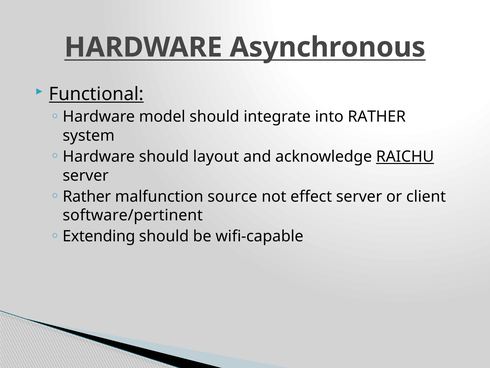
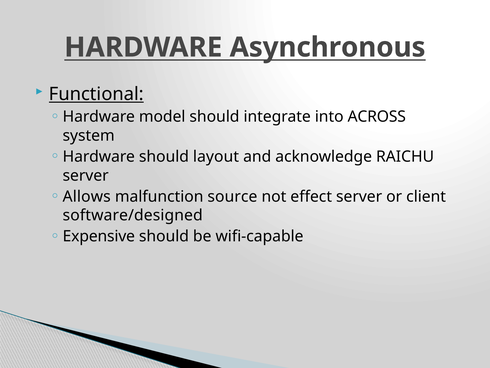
into RATHER: RATHER -> ACROSS (377, 117)
RAICHU underline: present -> none (405, 156)
Rather: Rather -> Allows (87, 196)
software/pertinent: software/pertinent -> software/designed (133, 215)
Extending: Extending -> Expensive (99, 236)
